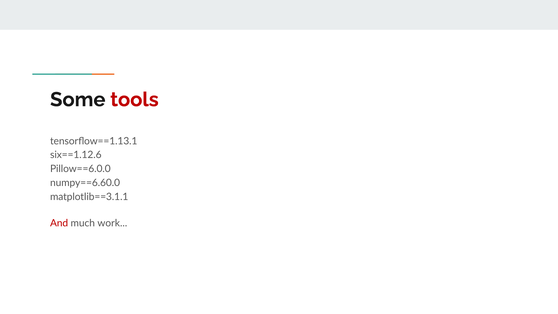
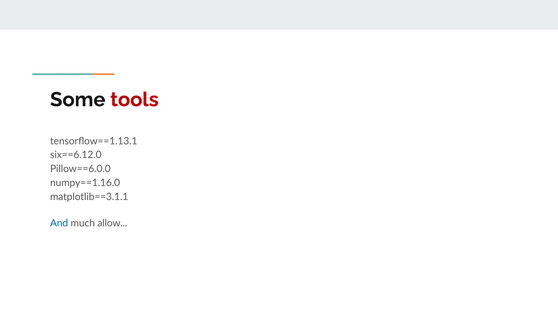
six==1.12.6: six==1.12.6 -> six==6.12.0 (76, 155)
numpy==6.60.0: numpy==6.60.0 -> numpy==1.16.0 (85, 183)
And colour: red -> blue (59, 223)
work: work -> allow (112, 223)
